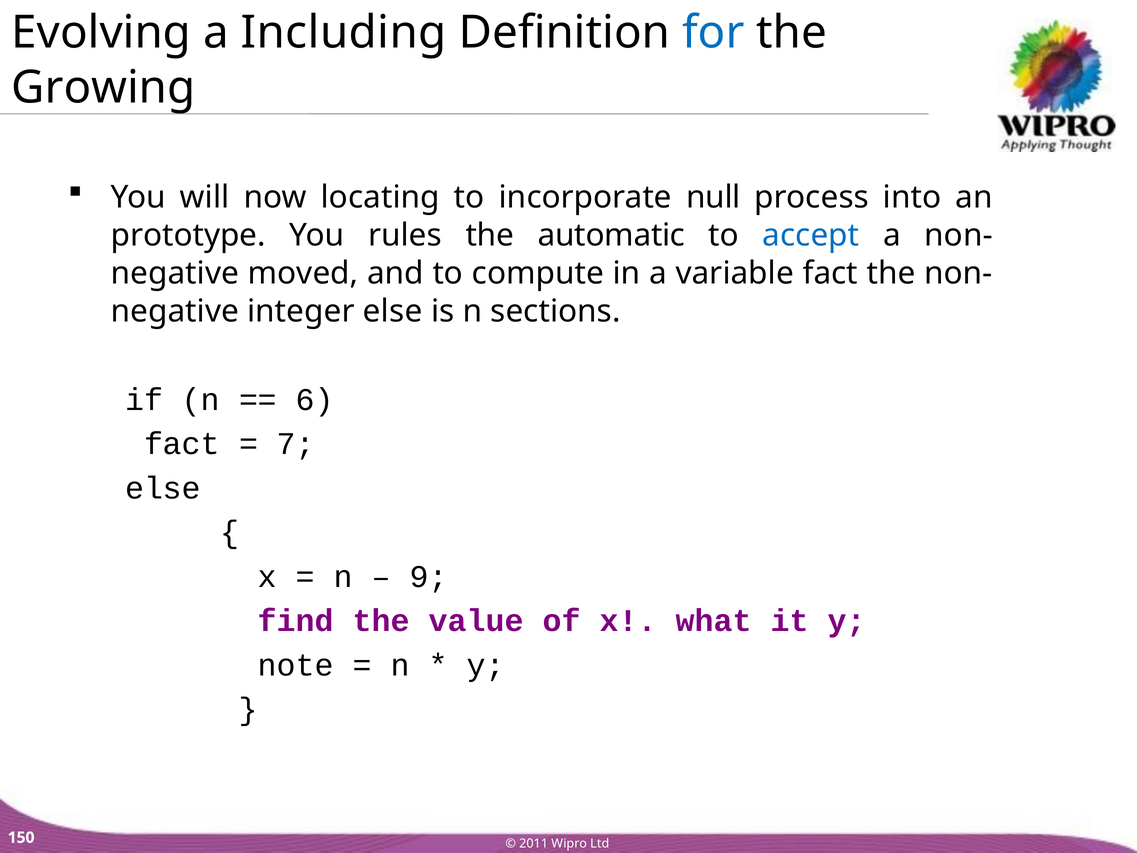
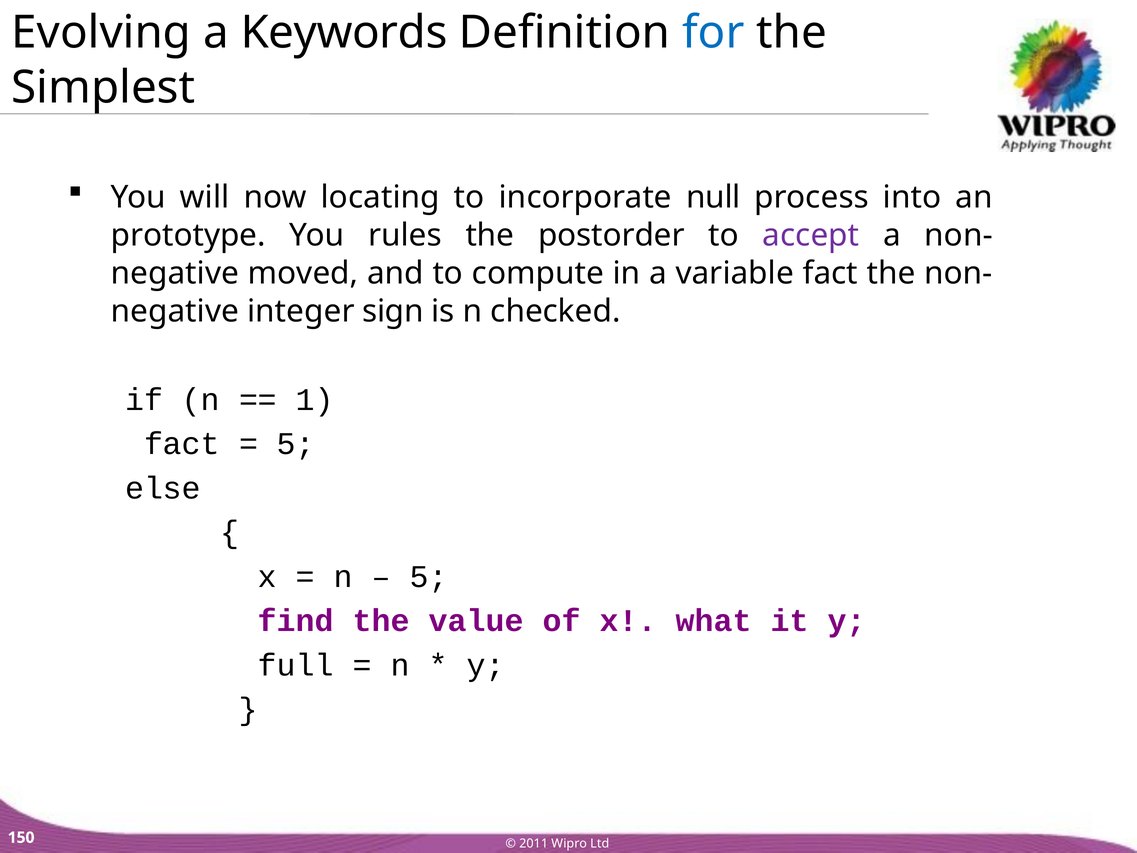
Including: Including -> Keywords (344, 33)
Growing: Growing -> Simplest (103, 87)
automatic: automatic -> postorder (611, 235)
accept colour: blue -> purple (811, 235)
integer else: else -> sign (393, 311)
sections: sections -> checked (555, 311)
6: 6 -> 1 (315, 400)
7: 7 -> 5 (296, 444)
9: 9 -> 5 (429, 577)
note: note -> full (296, 665)
